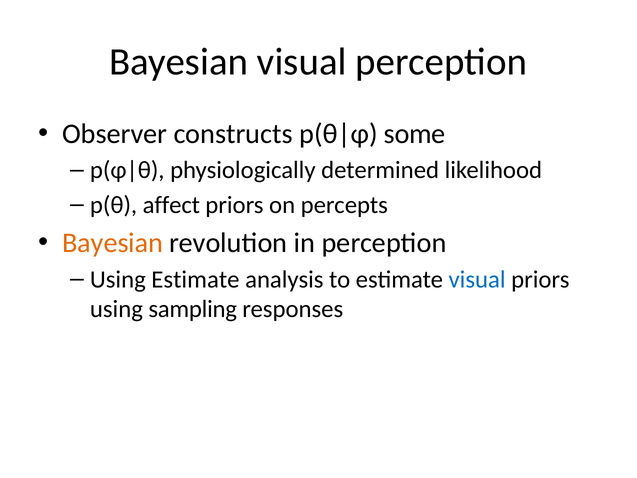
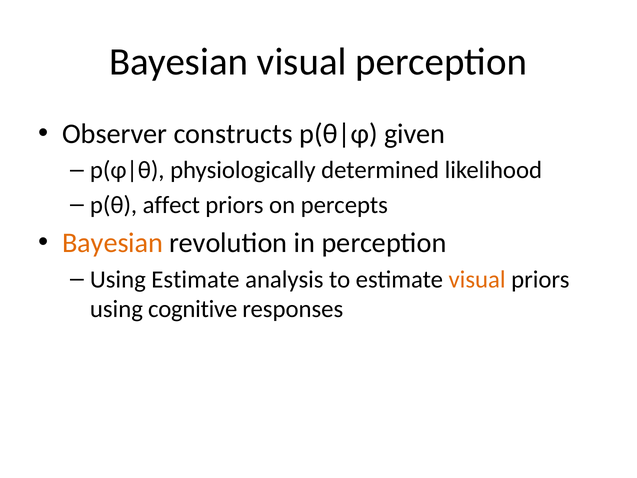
some: some -> given (415, 134)
visual colour: blue -> orange (477, 279)
sampling: sampling -> cognitive (193, 309)
